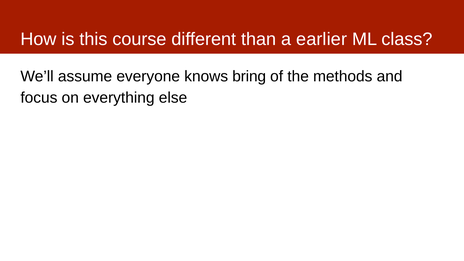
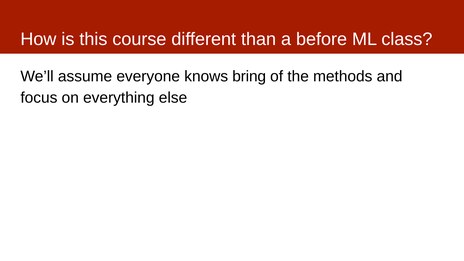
earlier: earlier -> before (322, 39)
